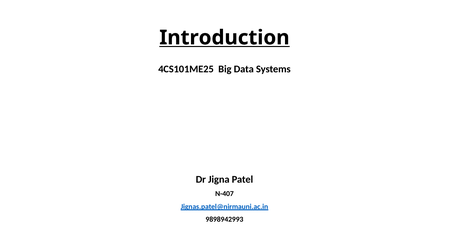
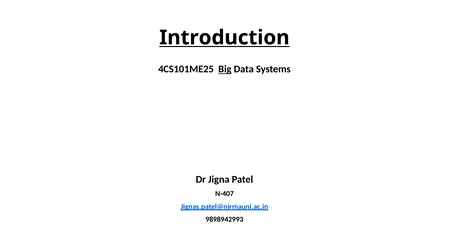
Big underline: none -> present (225, 69)
